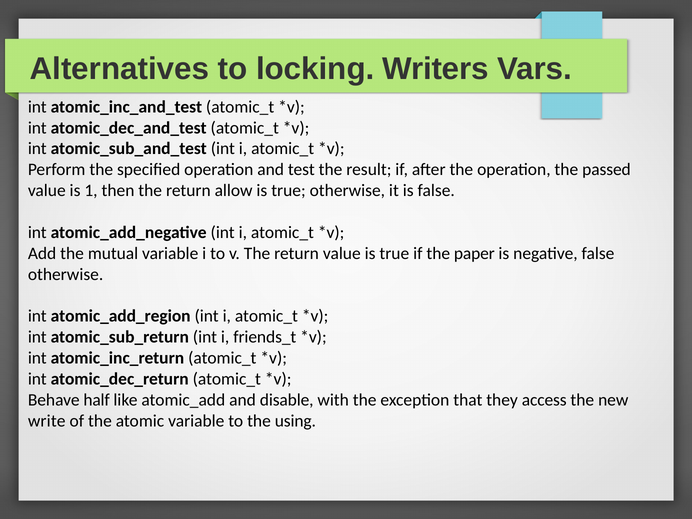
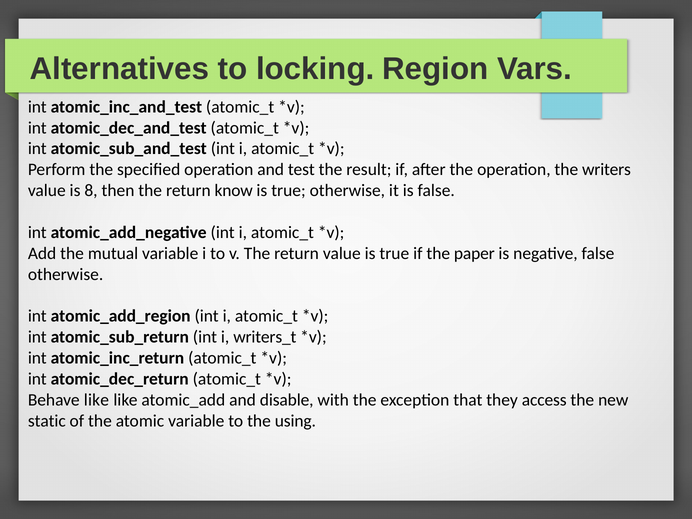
Writers: Writers -> Region (435, 69)
passed: passed -> writers (607, 170)
1: 1 -> 8 (91, 191)
allow: allow -> know (234, 191)
friends_t: friends_t -> writers_t (265, 337)
Behave half: half -> like (96, 400)
write: write -> static (47, 421)
